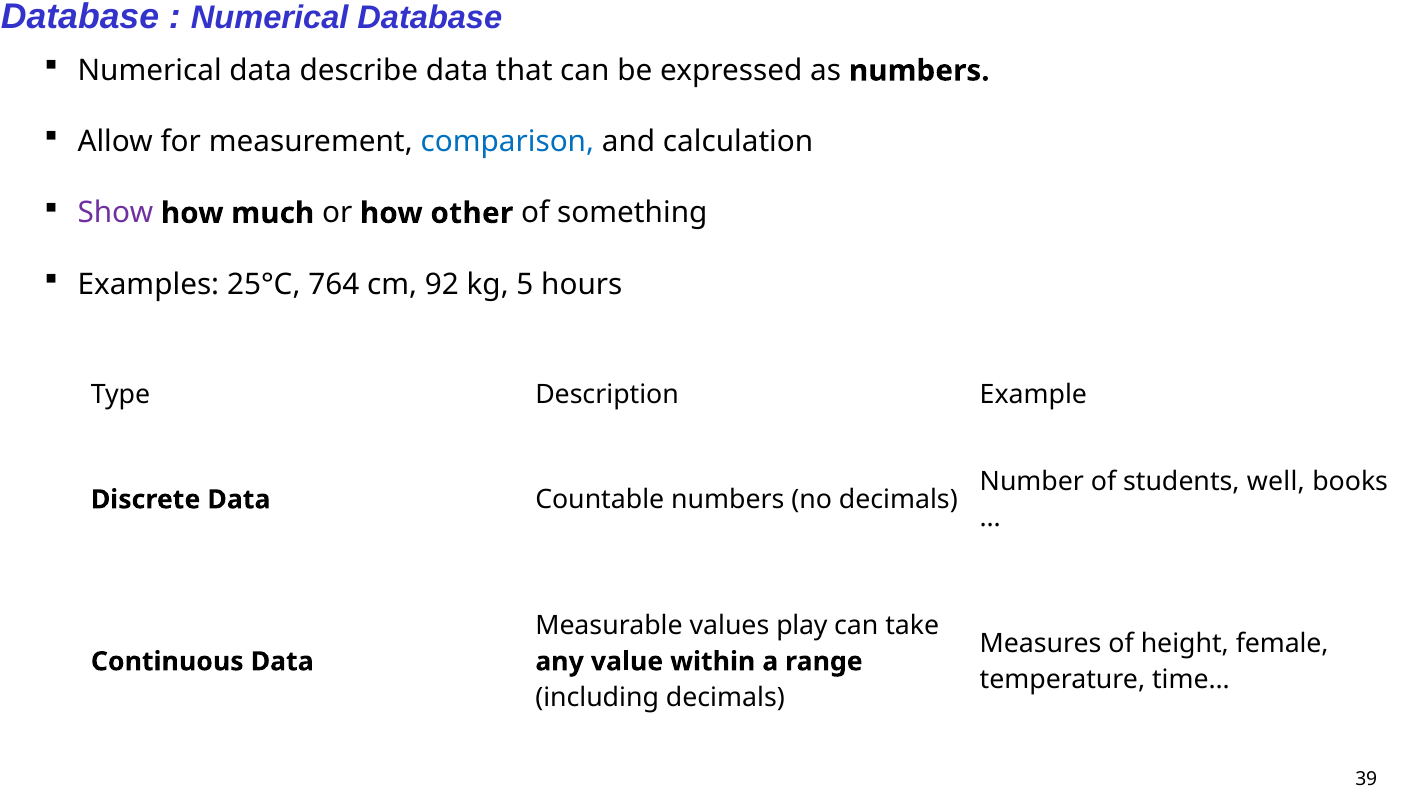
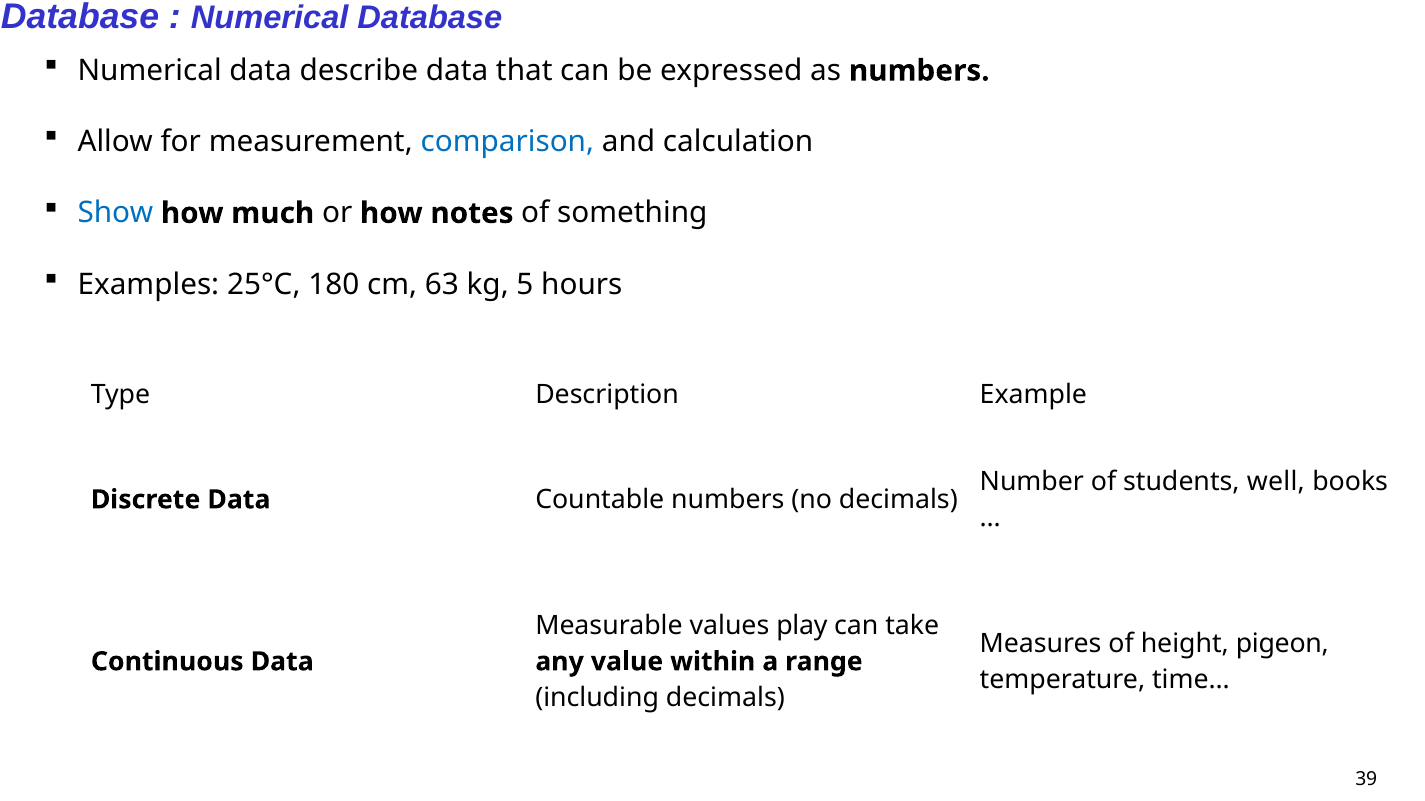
Show colour: purple -> blue (115, 213)
other: other -> notes (472, 213)
764: 764 -> 180 (334, 285)
92: 92 -> 63 (442, 285)
female: female -> pigeon (1282, 644)
